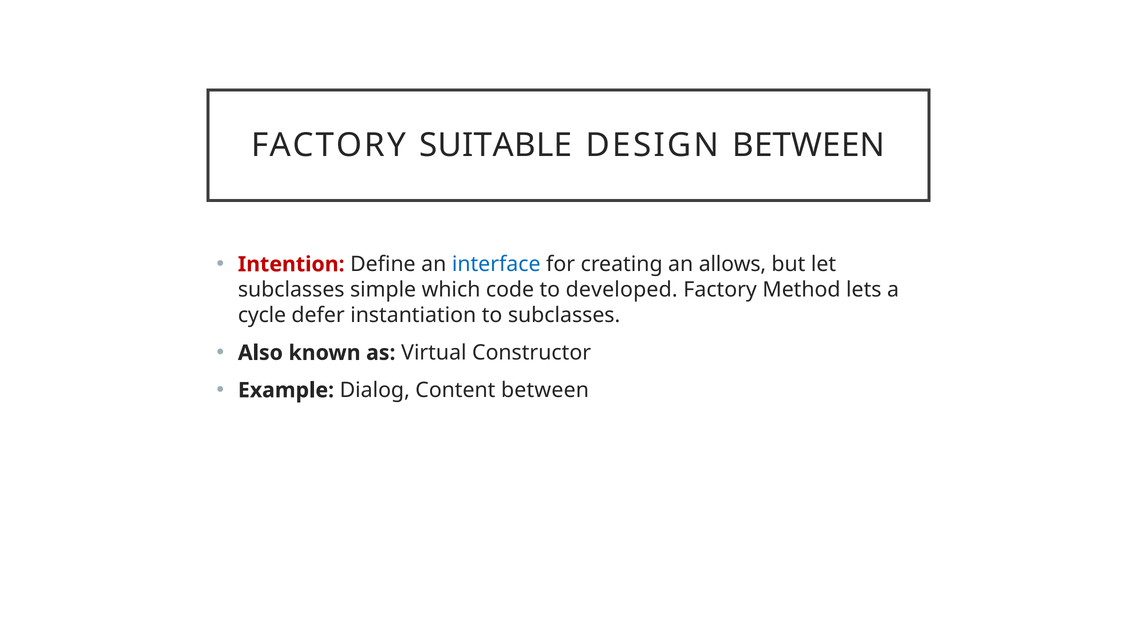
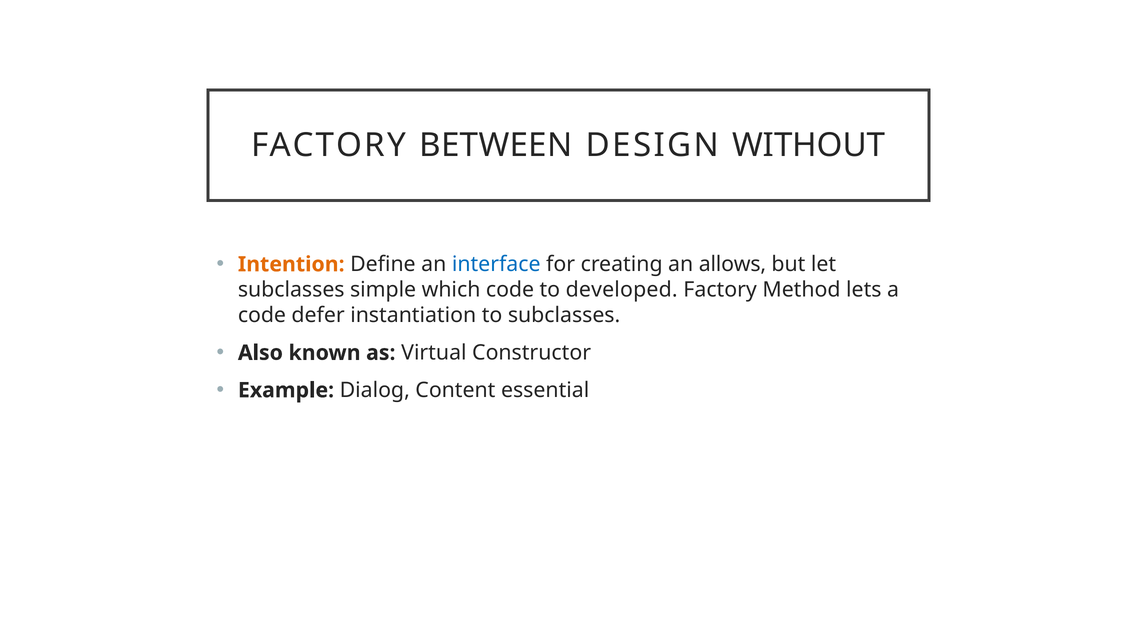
SUITABLE: SUITABLE -> BETWEEN (496, 145)
DESIGN BETWEEN: BETWEEN -> WITHOUT (809, 145)
Intention colour: red -> orange (291, 265)
cycle: cycle -> code (262, 316)
Content between: between -> essential (545, 391)
